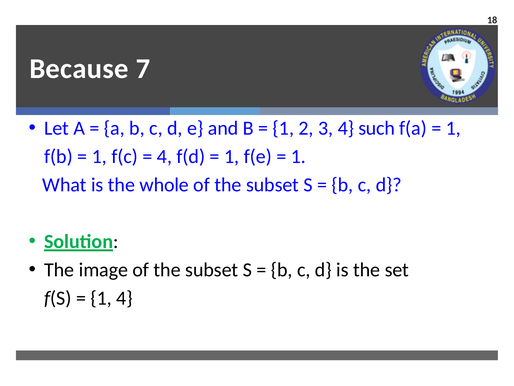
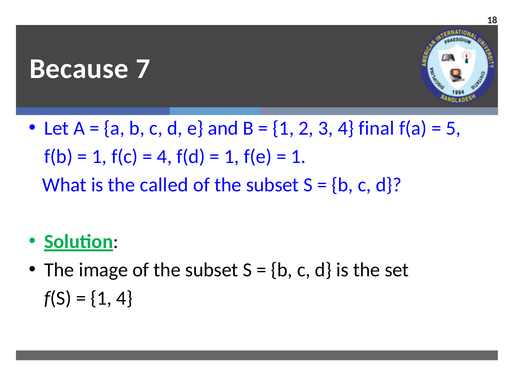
such: such -> final (377, 128)
1: 1 -> 5 (453, 128)
whole: whole -> called (164, 185)
